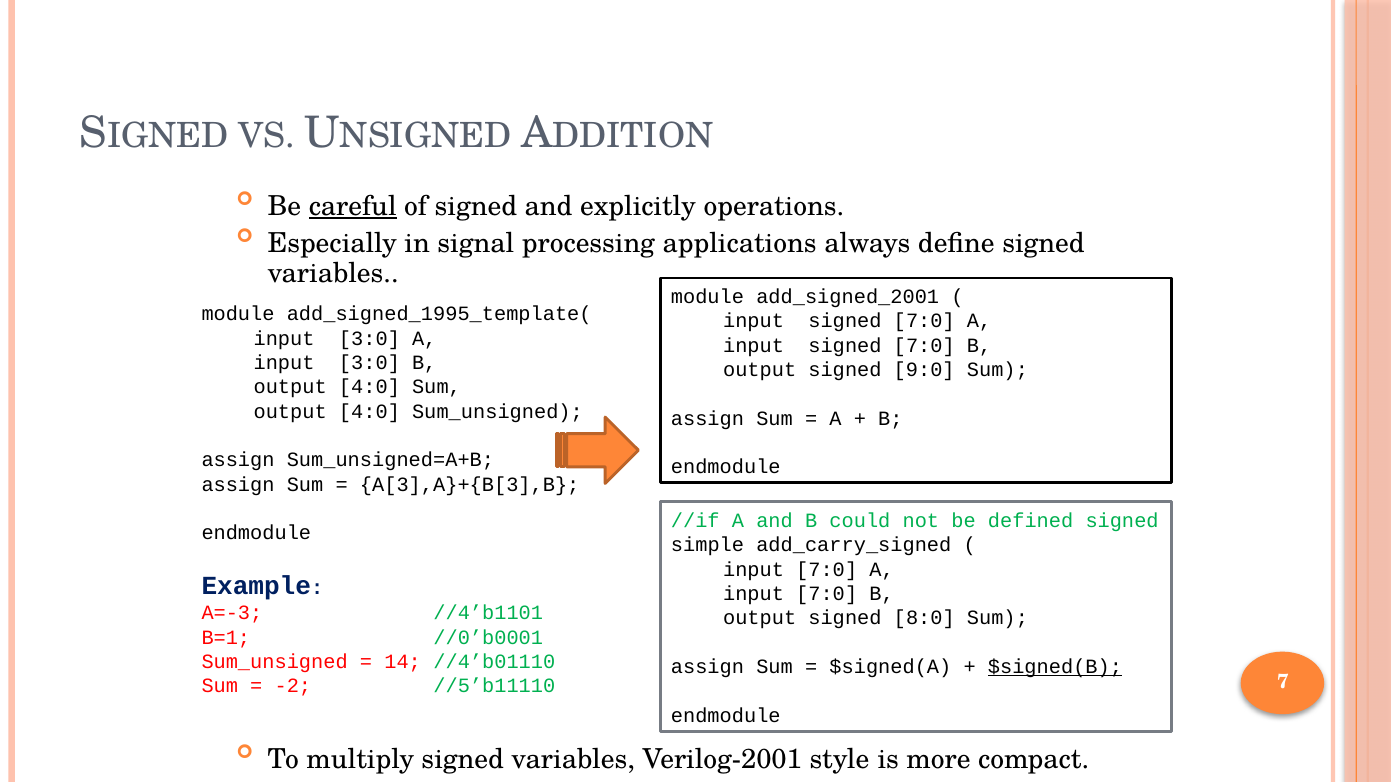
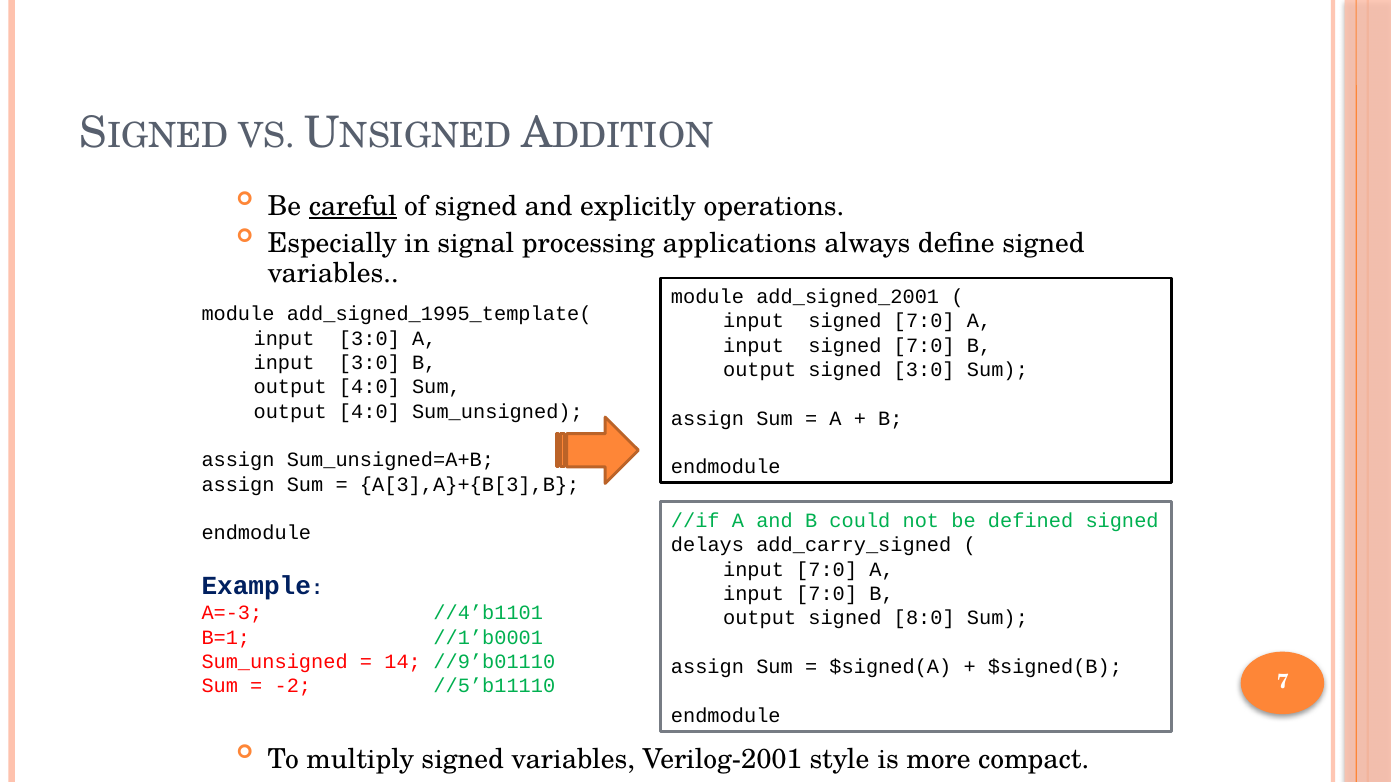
signed 9:0: 9:0 -> 3:0 (924, 370)
simple: simple -> delays (708, 545)
//0’b0001: //0’b0001 -> //1’b0001 (488, 638)
//4’b01110: //4’b01110 -> //9’b01110 (494, 662)
$signed(B underline: present -> none (1055, 667)
